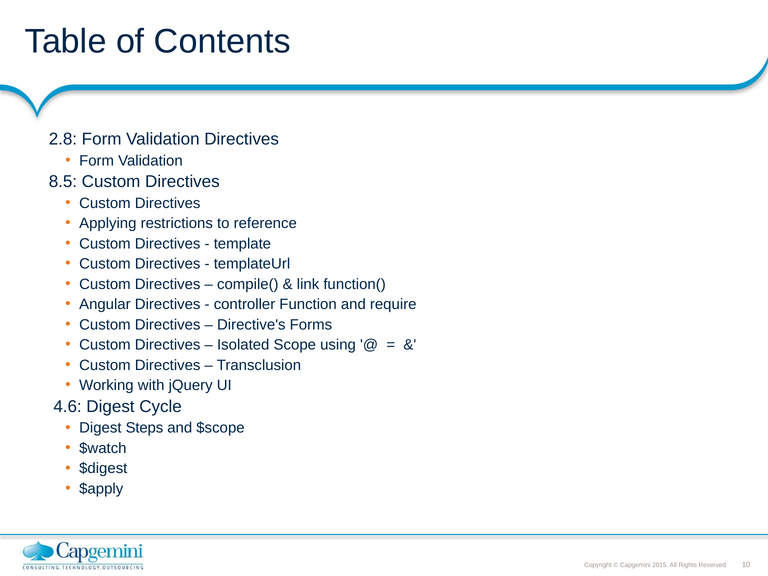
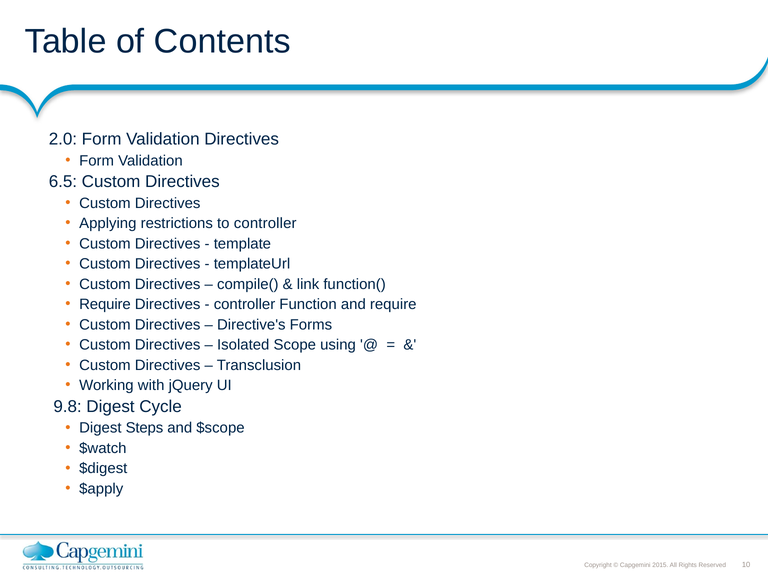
2.8: 2.8 -> 2.0 (63, 139)
8.5: 8.5 -> 6.5 (63, 182)
to reference: reference -> controller (265, 223)
Angular: Angular -> Require (105, 304)
4.6: 4.6 -> 9.8 (68, 407)
